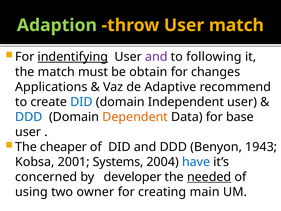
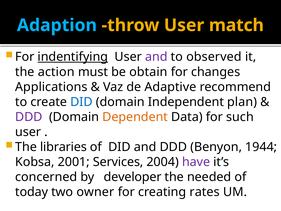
Adaption colour: light green -> light blue (57, 25)
following: following -> observed (214, 57)
the match: match -> action (56, 72)
Independent user: user -> plan (242, 102)
DDD colour: blue -> purple (29, 117)
base: base -> such (240, 117)
cheaper: cheaper -> libraries (63, 147)
1943: 1943 -> 1944 (261, 147)
Systems: Systems -> Services (118, 162)
have colour: blue -> purple (196, 162)
needed underline: present -> none (209, 177)
using: using -> today (32, 192)
main: main -> rates (205, 192)
